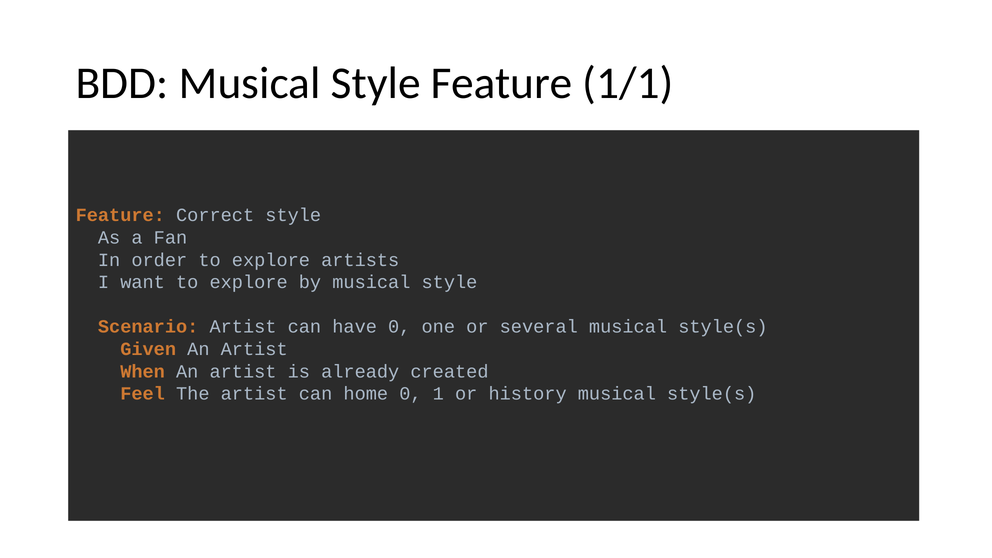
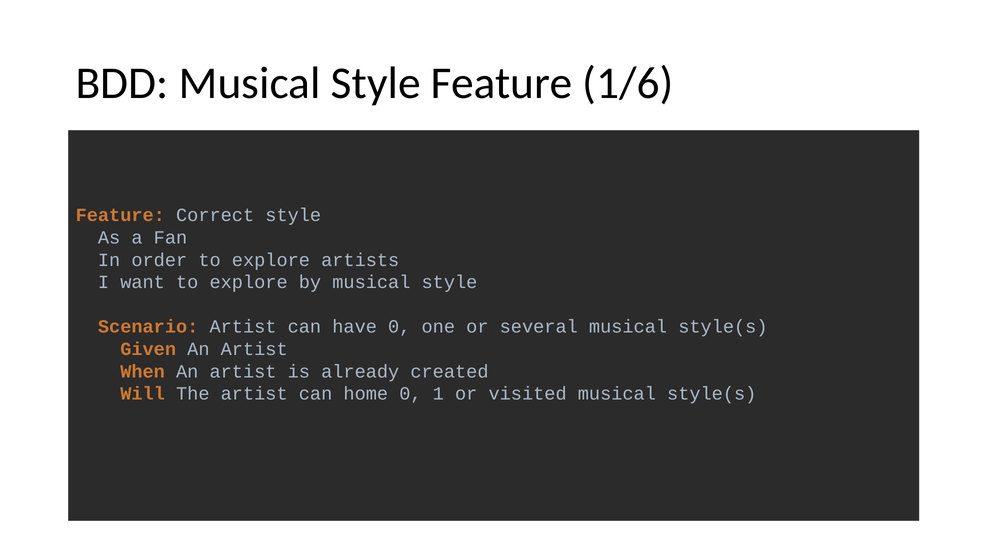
1/1: 1/1 -> 1/6 (628, 83)
Feel: Feel -> Will (143, 394)
history: history -> visited (528, 394)
